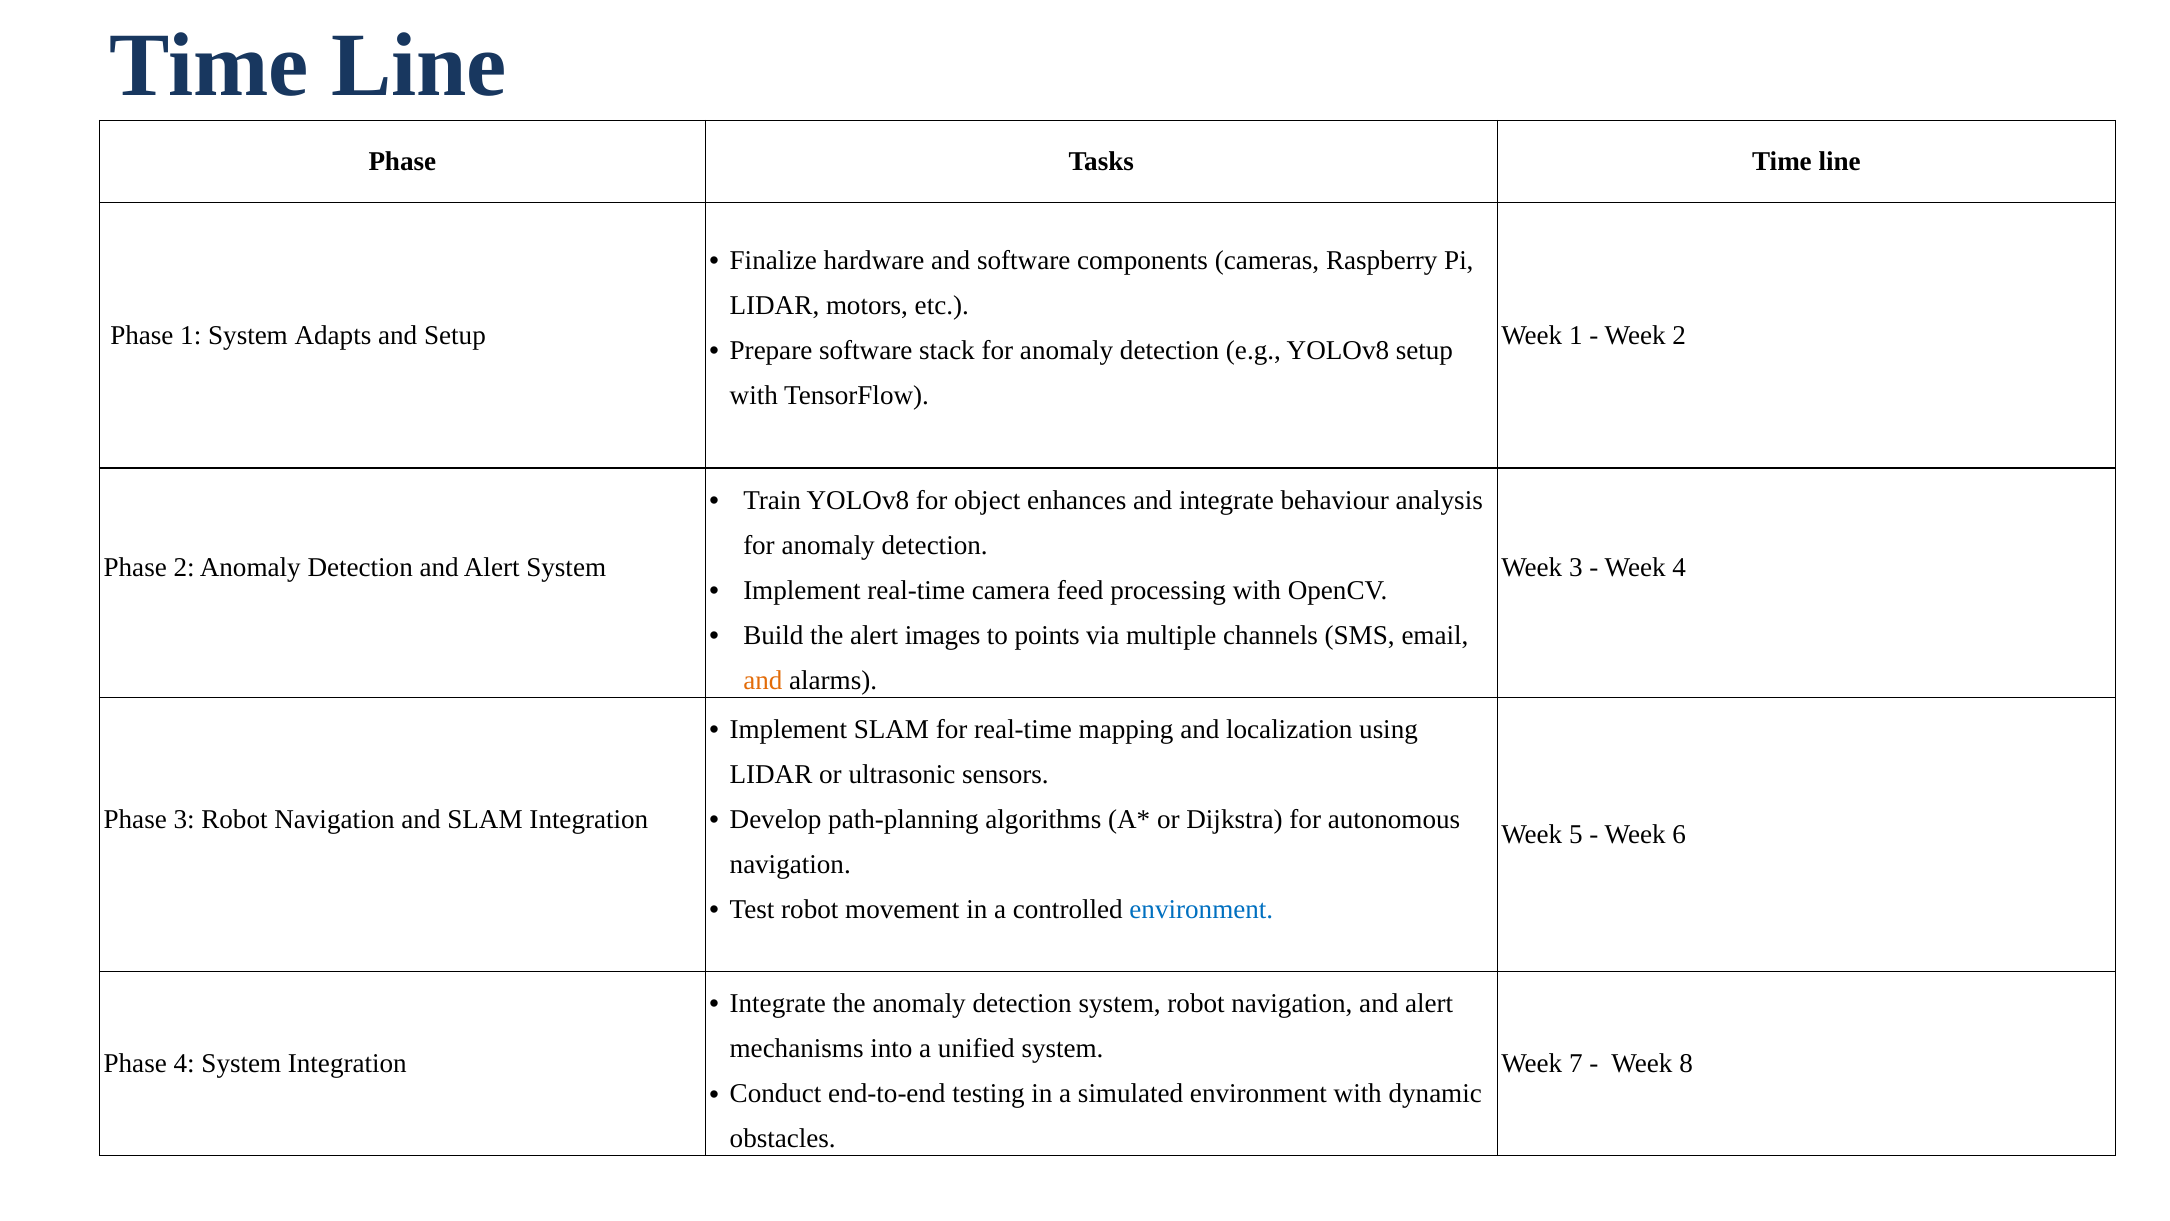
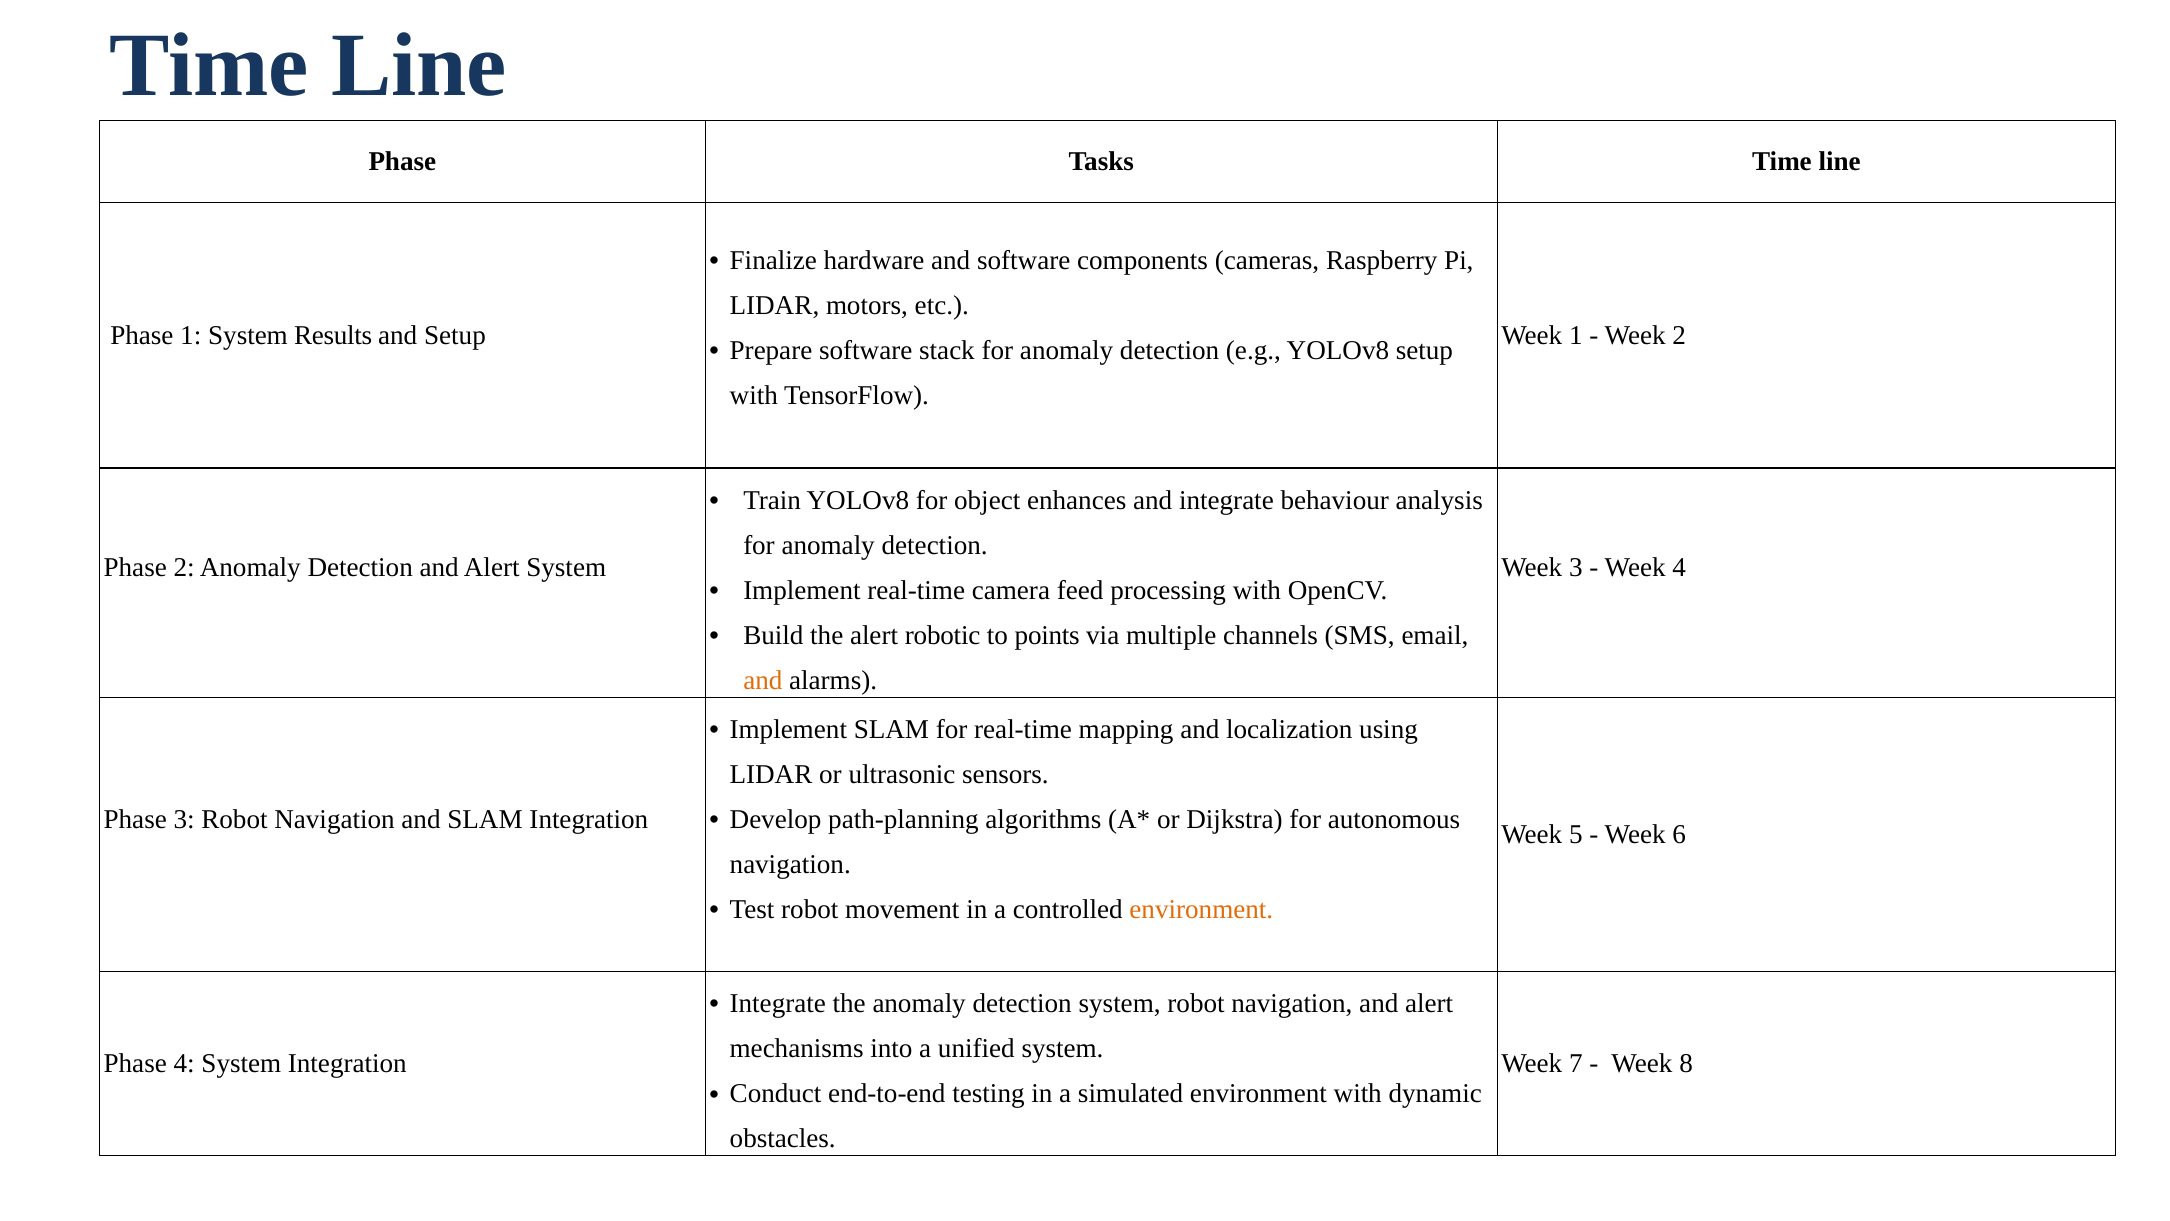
Adapts: Adapts -> Results (333, 335)
images: images -> robotic (943, 635)
environment colour: blue -> orange (1201, 909)
